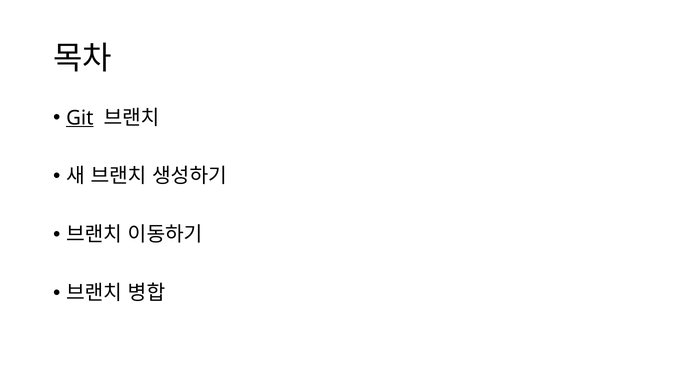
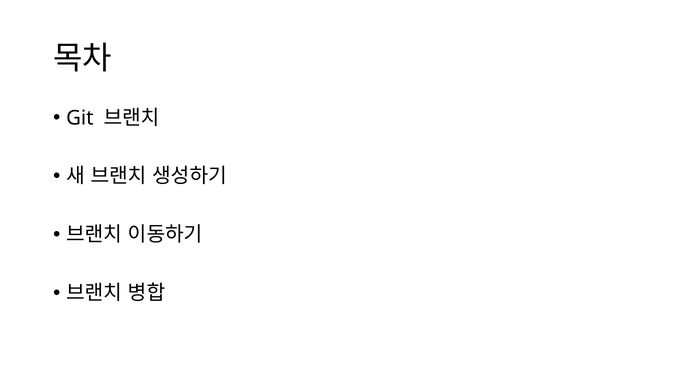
Git underline: present -> none (80, 118)
